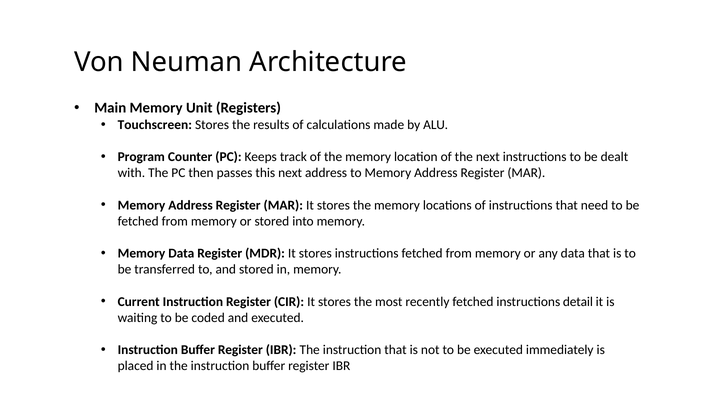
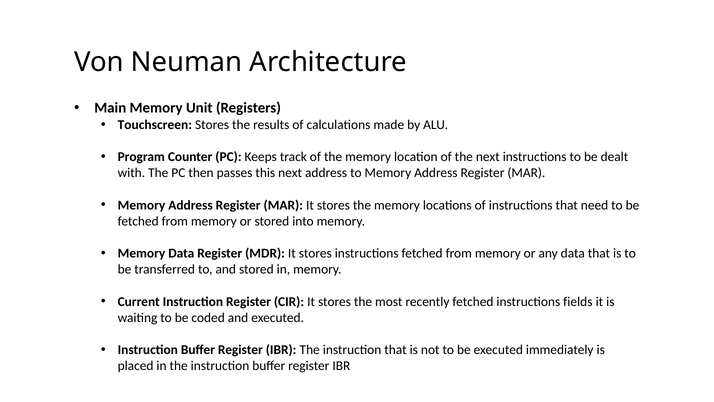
detail: detail -> fields (578, 301)
